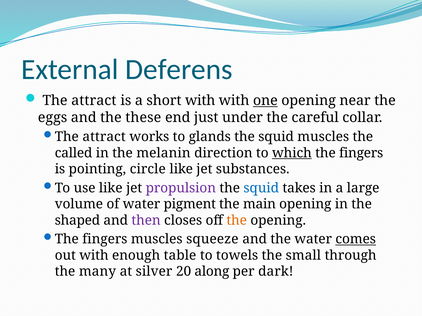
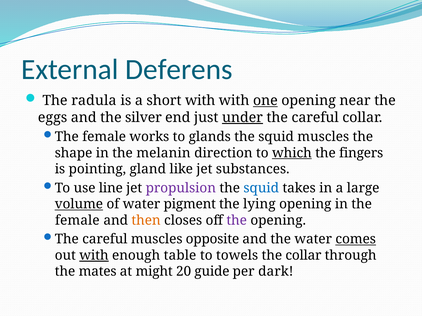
attract: attract -> radula (94, 101)
these: these -> silver (143, 118)
under underline: none -> present (242, 118)
attract: attract -> female (104, 137)
called: called -> shape (74, 153)
circle: circle -> gland (148, 169)
use like: like -> line (111, 188)
volume underline: none -> present (79, 204)
main: main -> lying (259, 204)
shaped: shaped -> female (77, 221)
then colour: purple -> orange (146, 221)
the colour: orange -> purple (237, 221)
fingers: fingers -> careful (105, 240)
squeeze: squeeze -> opposite (212, 240)
with underline: none -> present (94, 256)
the small: small -> collar (303, 256)
many: many -> mates (98, 272)
silver: silver -> might (154, 272)
along: along -> guide (212, 272)
